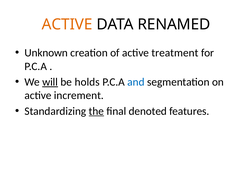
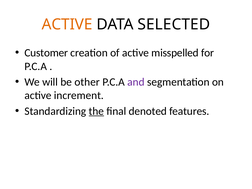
RENAMED: RENAMED -> SELECTED (174, 24)
Unknown: Unknown -> Customer (46, 53)
treatment: treatment -> misspelled (175, 53)
will underline: present -> none (50, 82)
holds: holds -> other (87, 82)
and colour: blue -> purple (136, 82)
